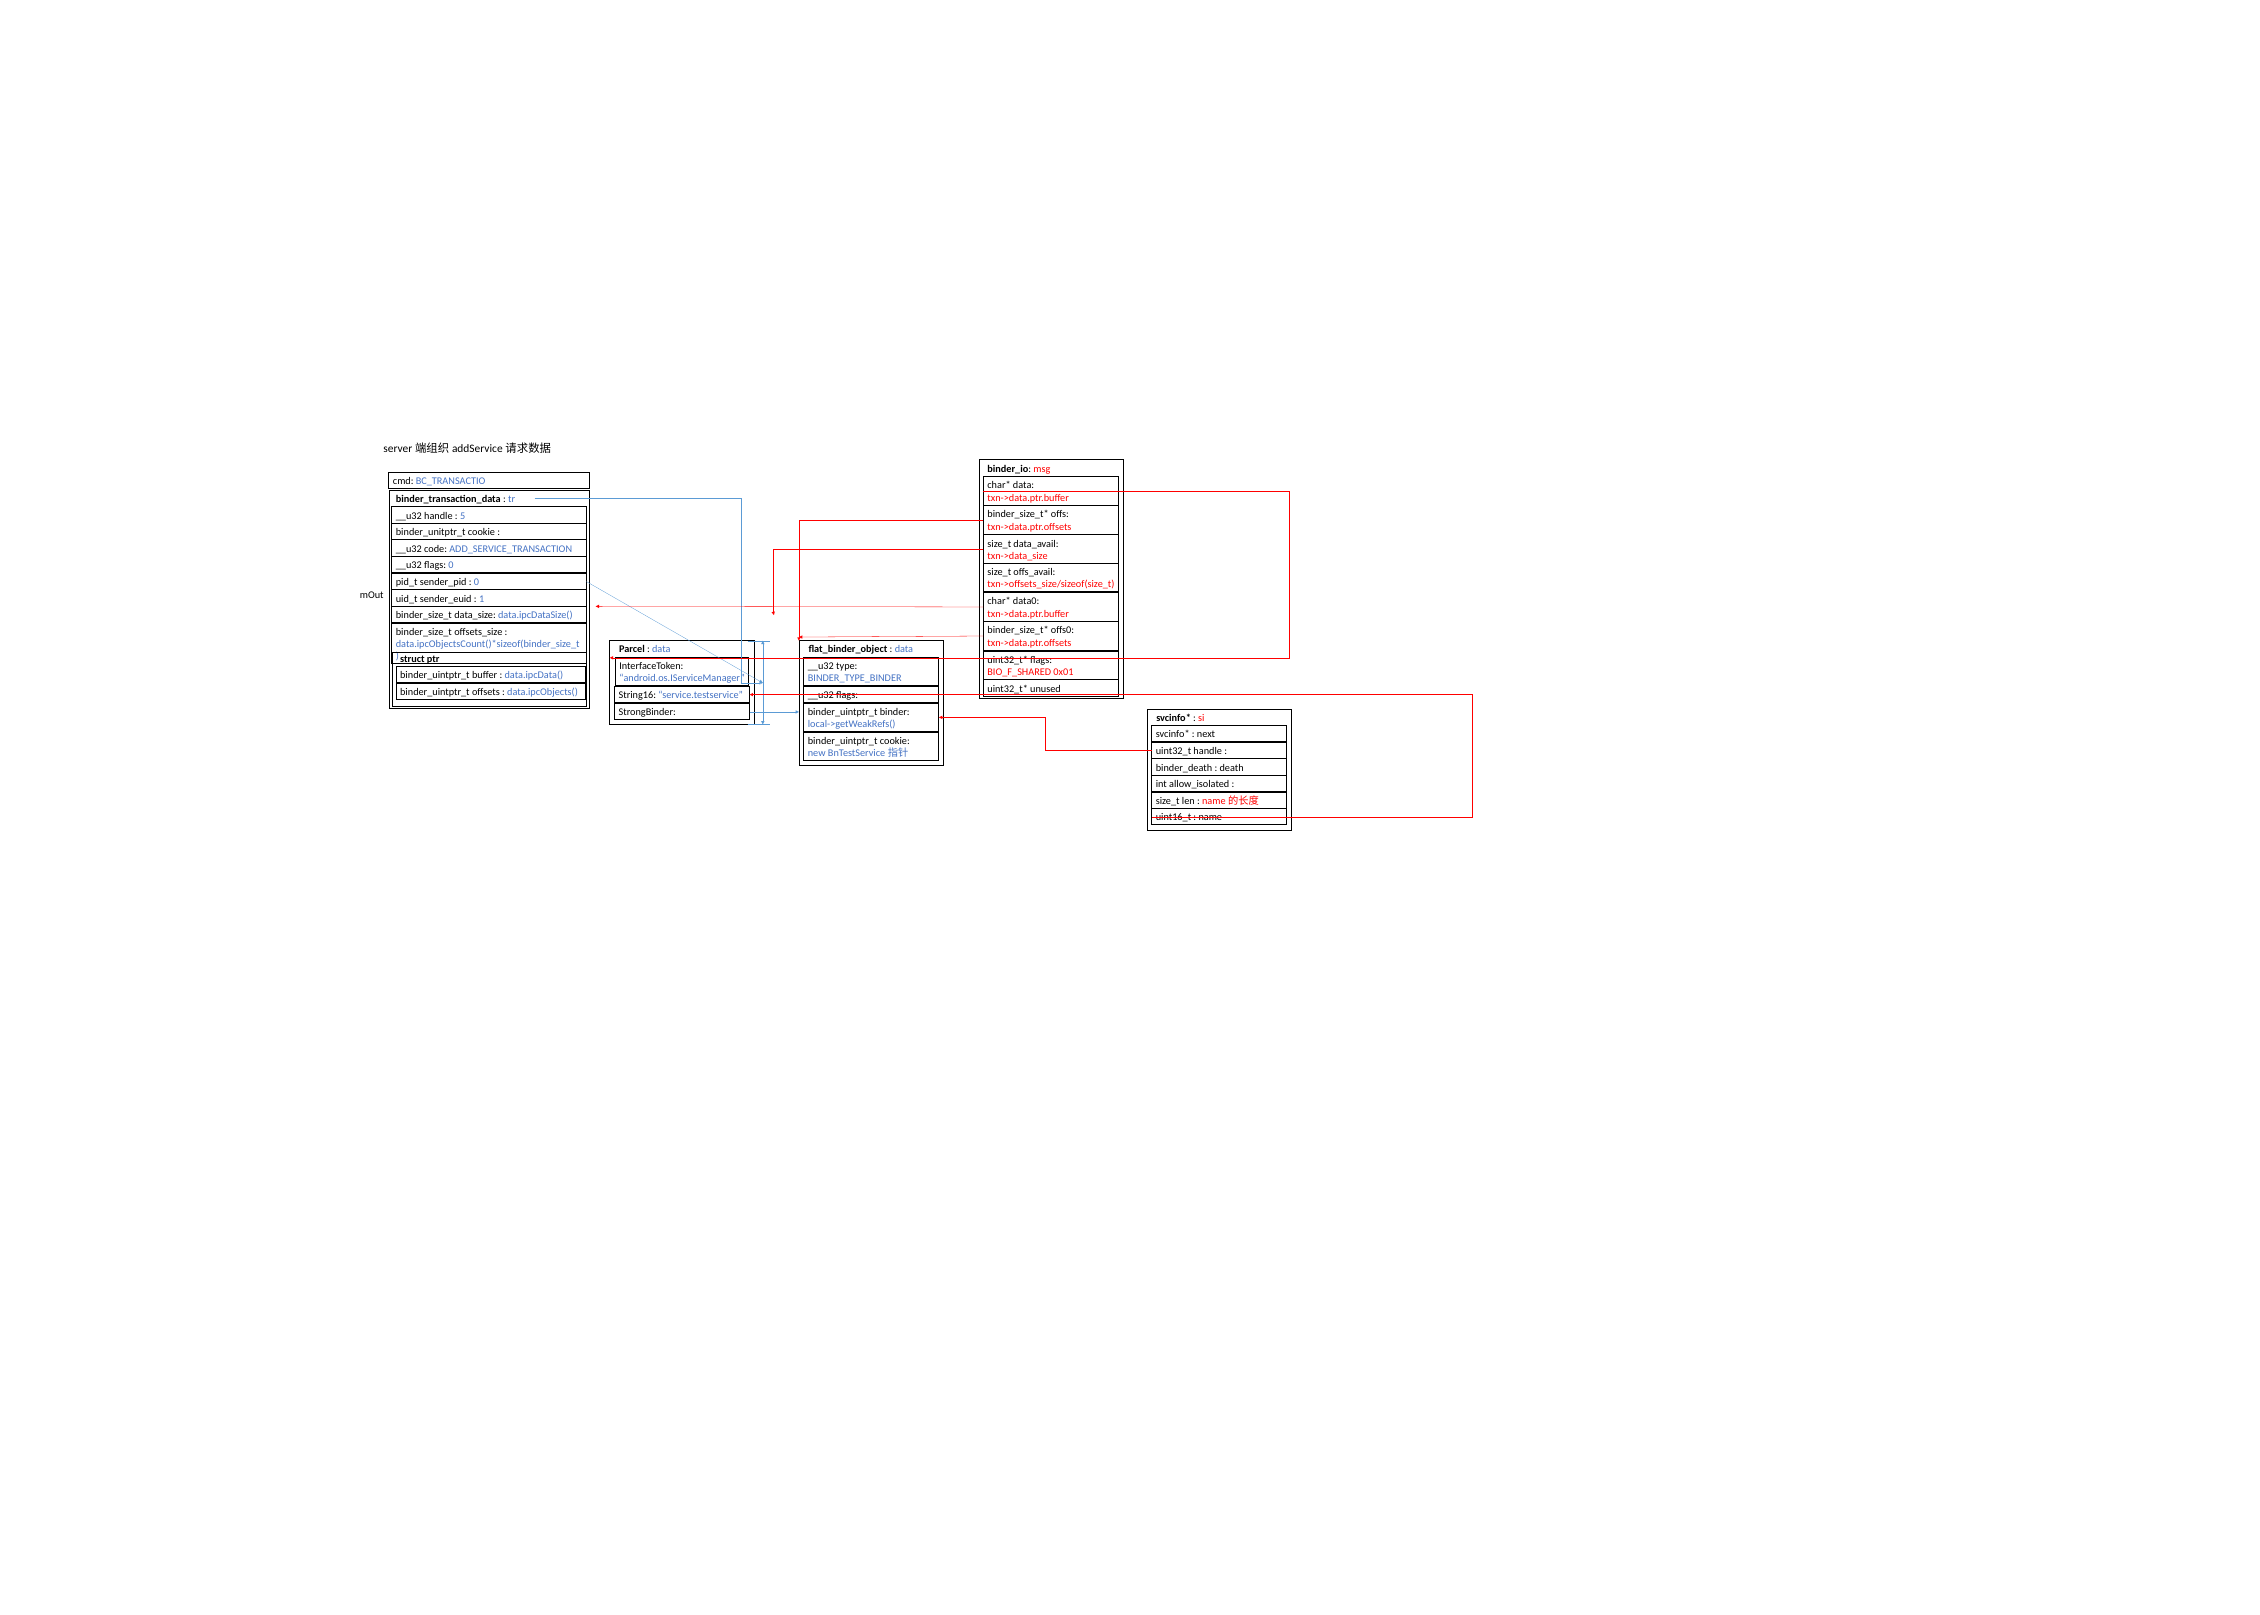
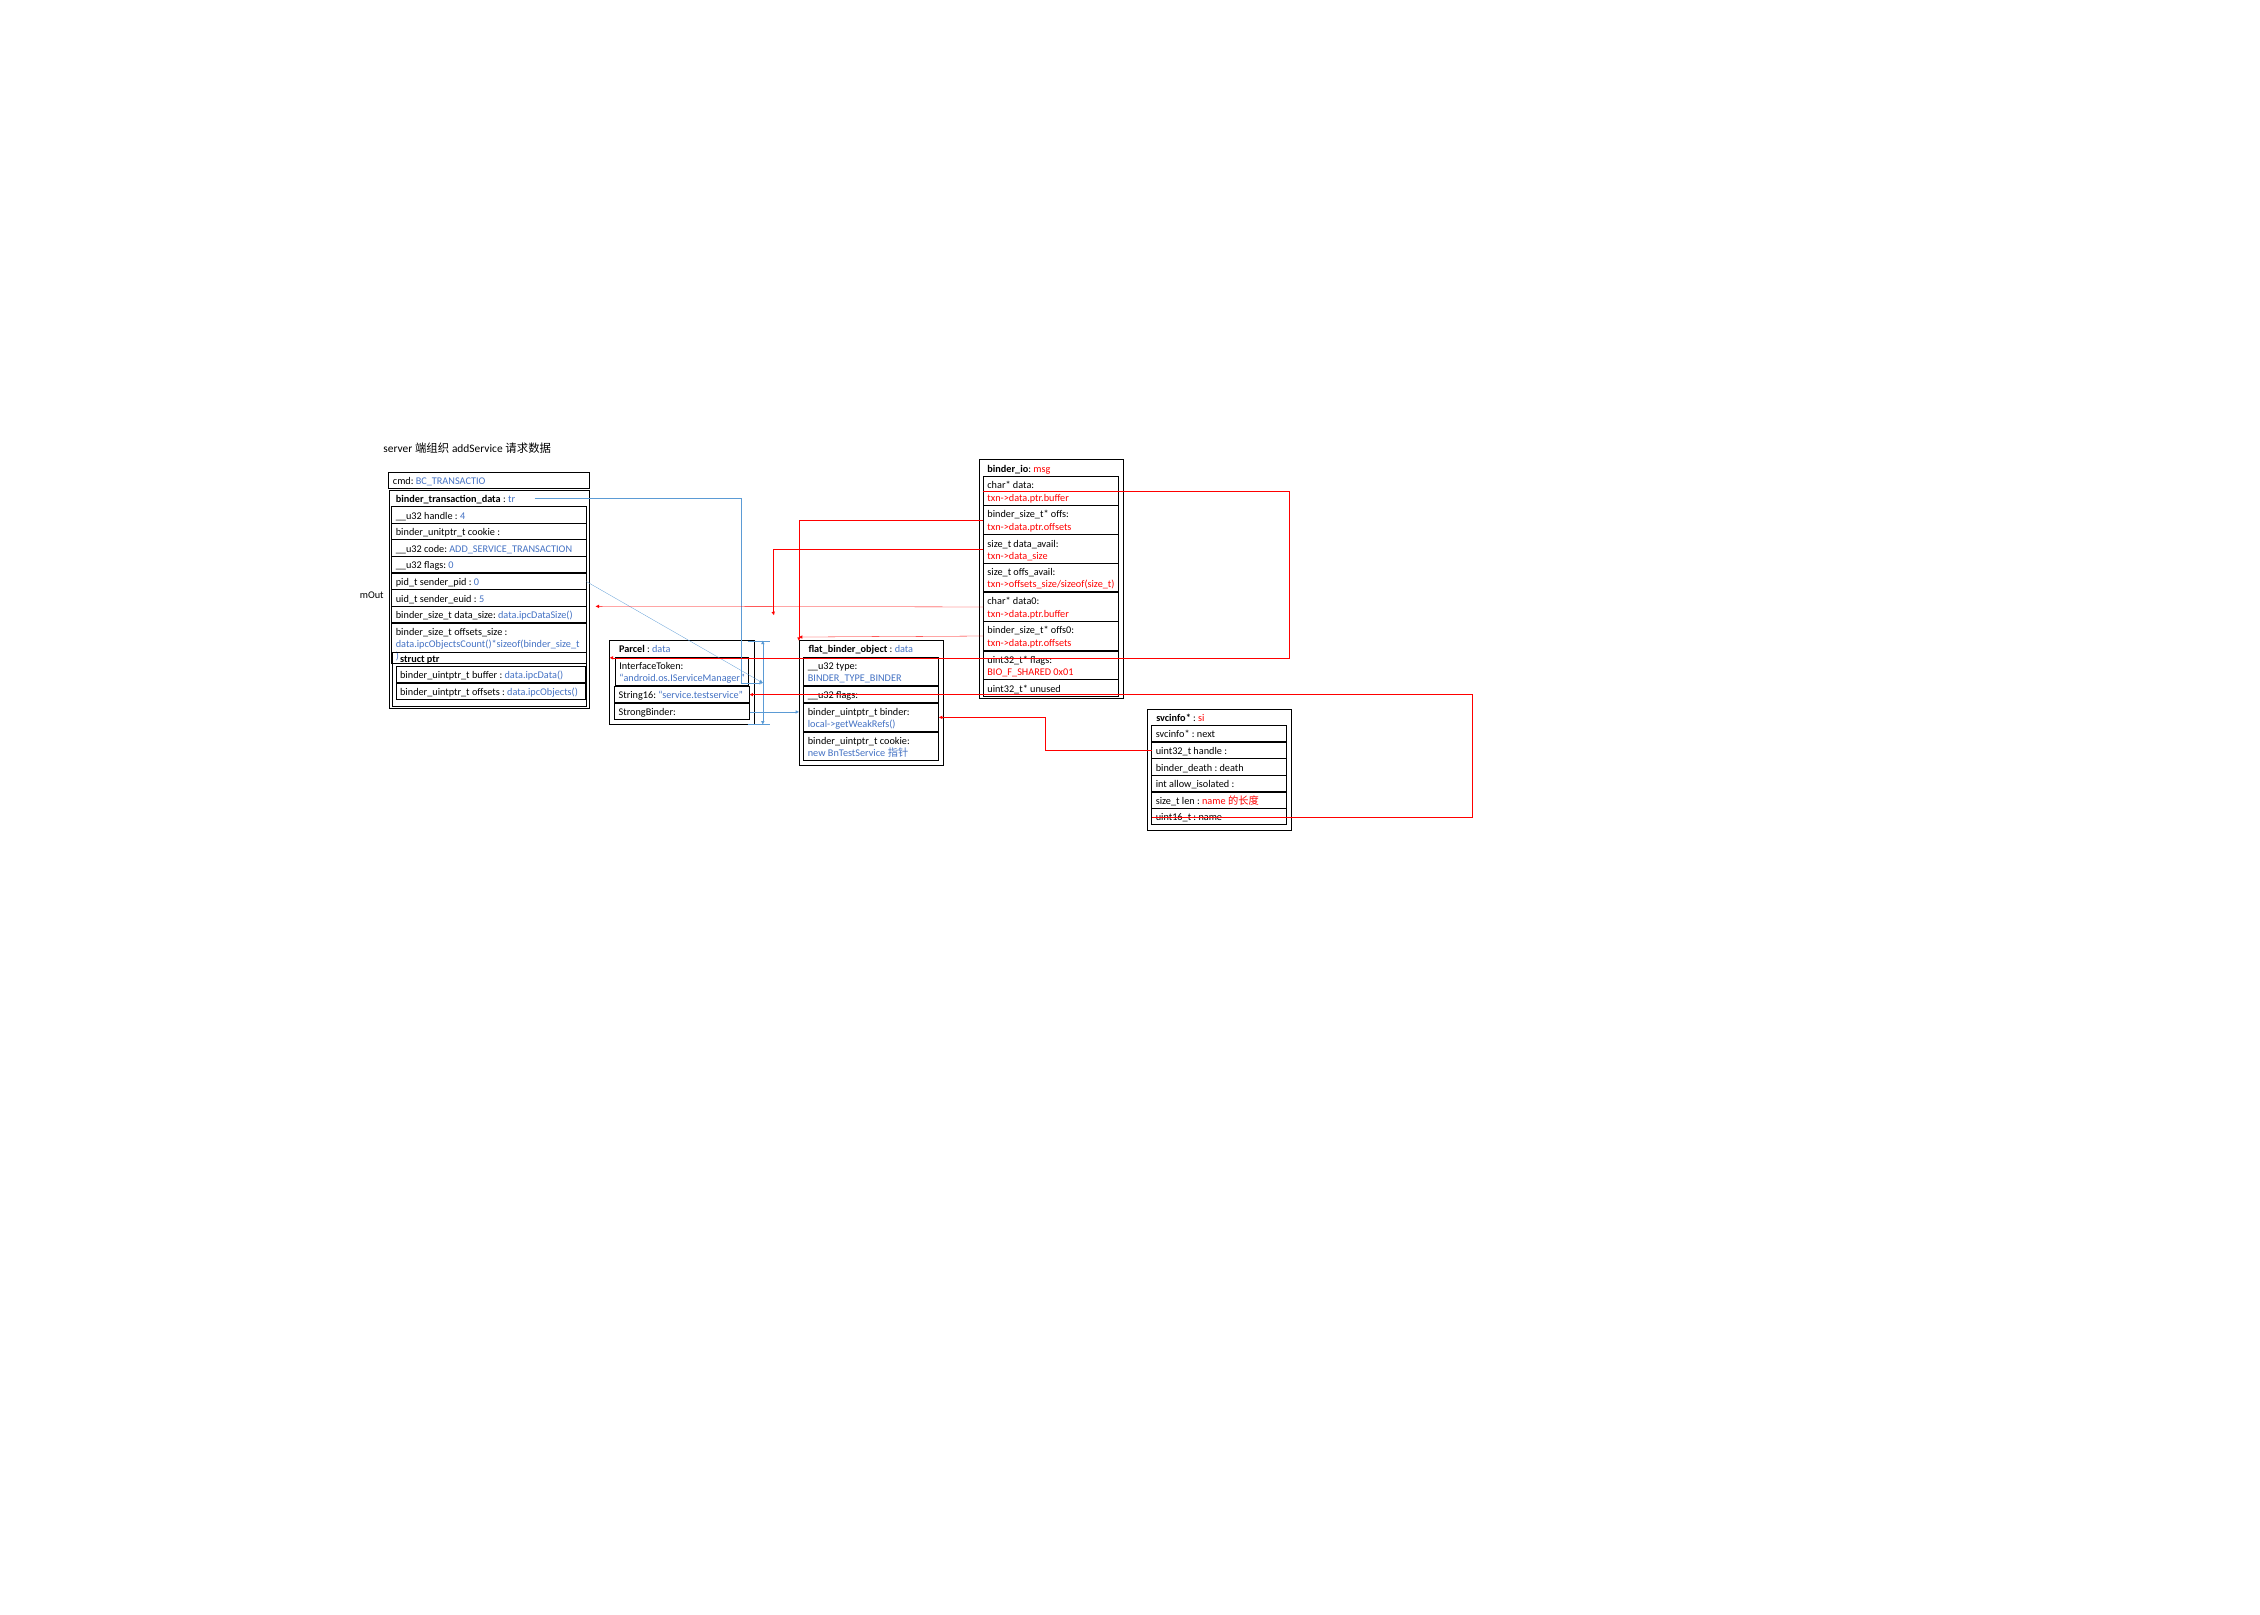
5: 5 -> 4 (463, 516)
1: 1 -> 5 (482, 598)
